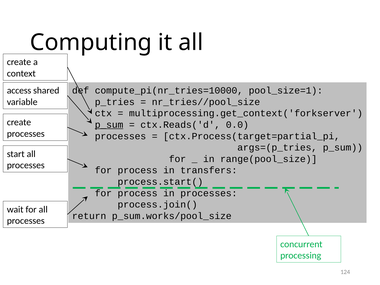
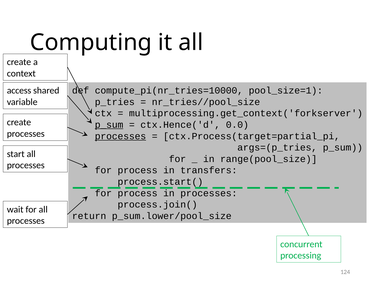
ctx.Reads('d: ctx.Reads('d -> ctx.Hence('d (180, 125)
processes underline: none -> present (120, 136)
p_sum.works/pool_size: p_sum.works/pool_size -> p_sum.lower/pool_size (172, 216)
